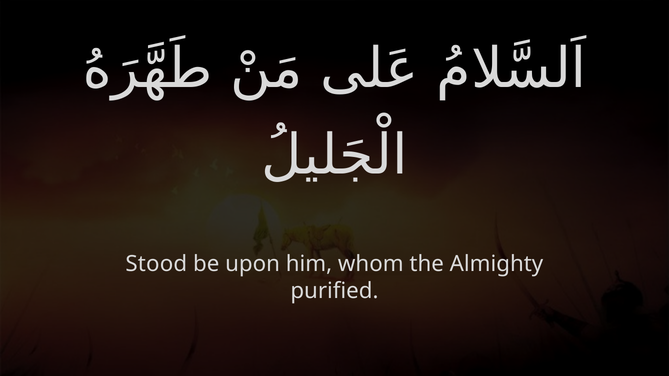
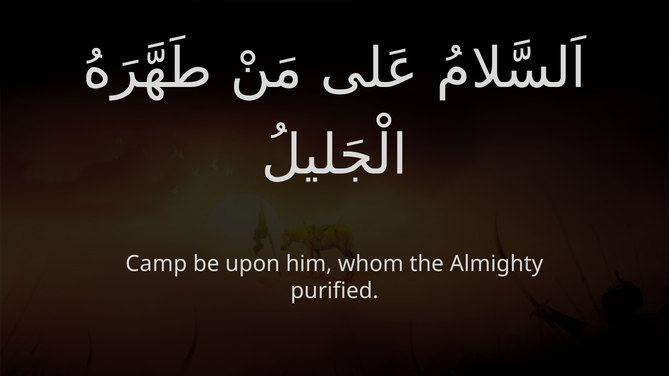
Stood: Stood -> Camp (156, 264)
